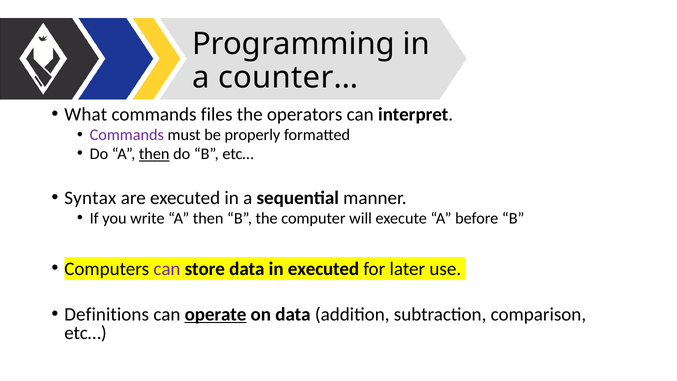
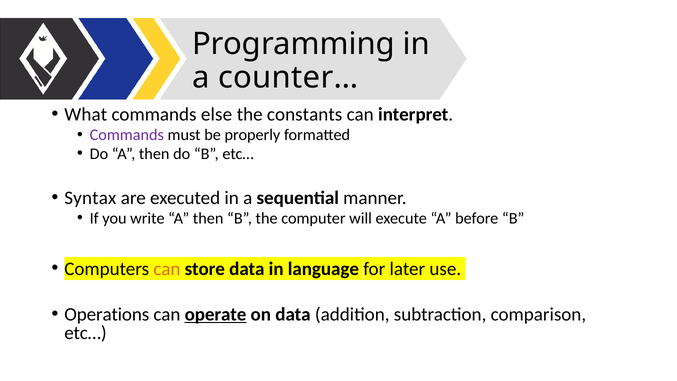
files: files -> else (217, 115)
operators: operators -> constants (305, 115)
then underline: present -> none (154, 154)
can colour: purple -> orange (167, 269)
in executed: executed -> language (323, 269)
Definitions: Definitions -> Operations (107, 314)
